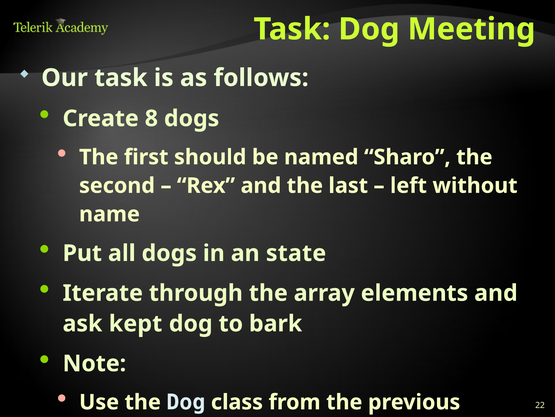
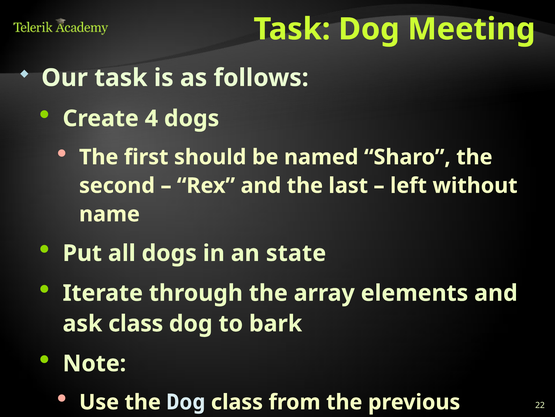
8: 8 -> 4 (151, 118)
ask kept: kept -> class (136, 323)
